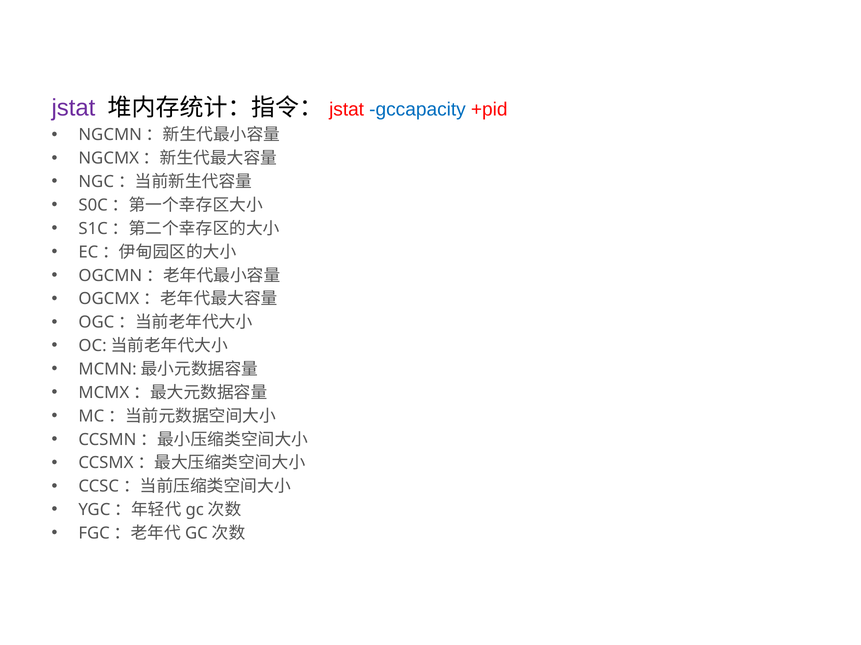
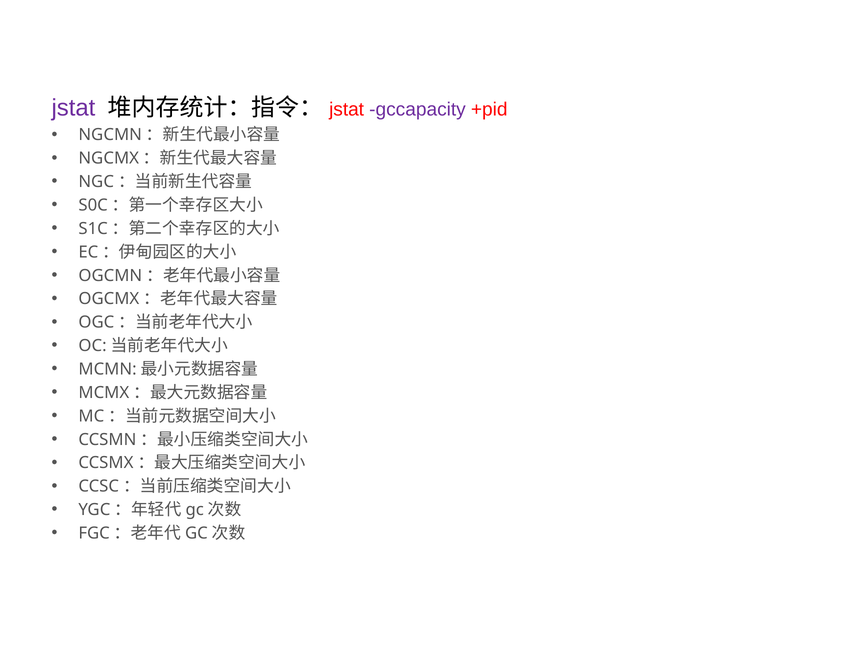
gccapacity colour: blue -> purple (418, 109)
